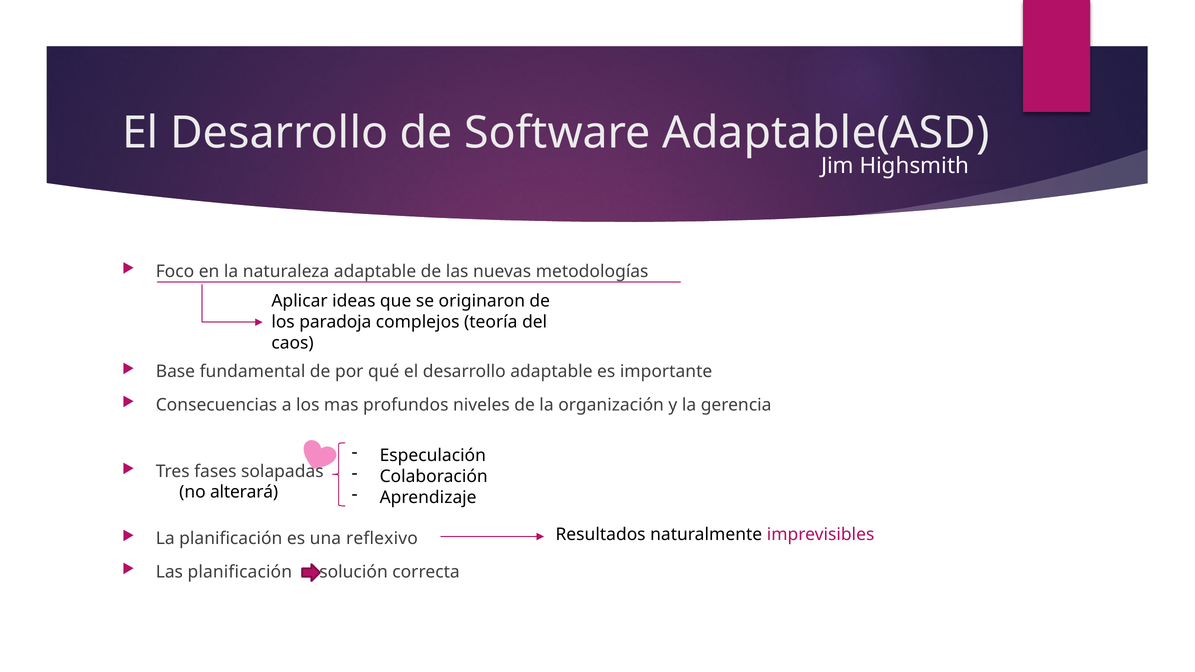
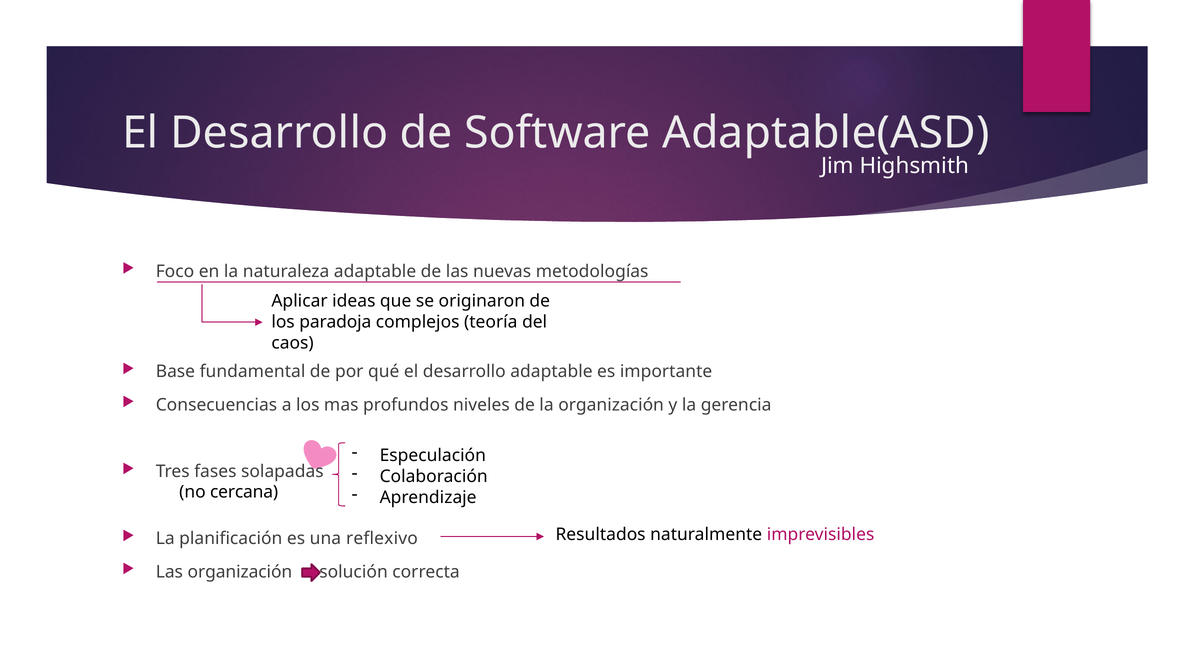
alterará: alterará -> cercana (244, 492)
Las planificación: planificación -> organización (240, 572)
